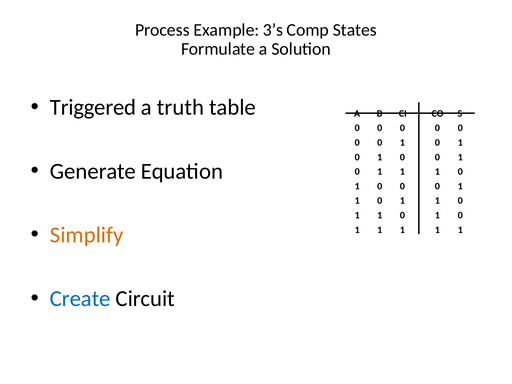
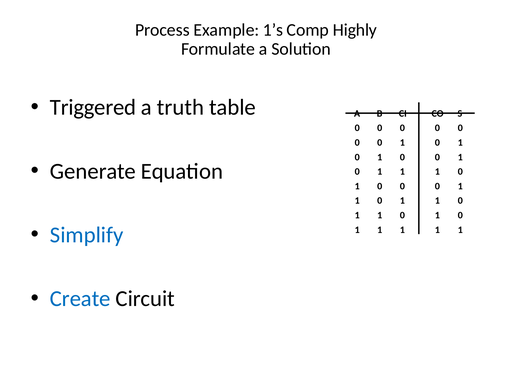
3’s: 3’s -> 1’s (273, 30)
States: States -> Highly (355, 30)
Simplify colour: orange -> blue (87, 235)
